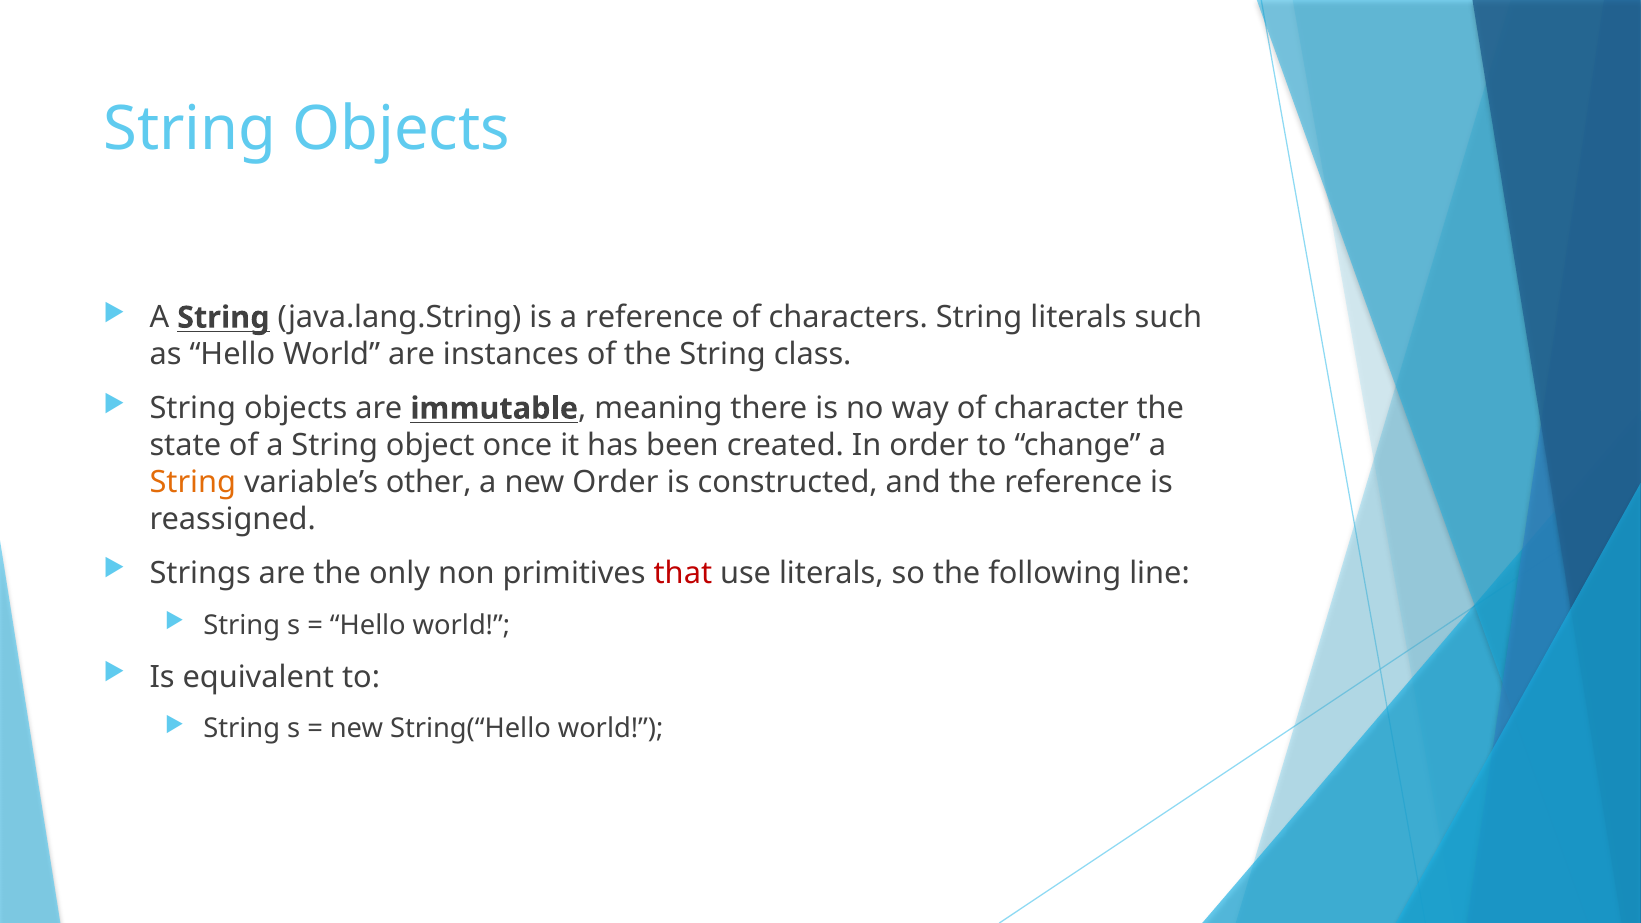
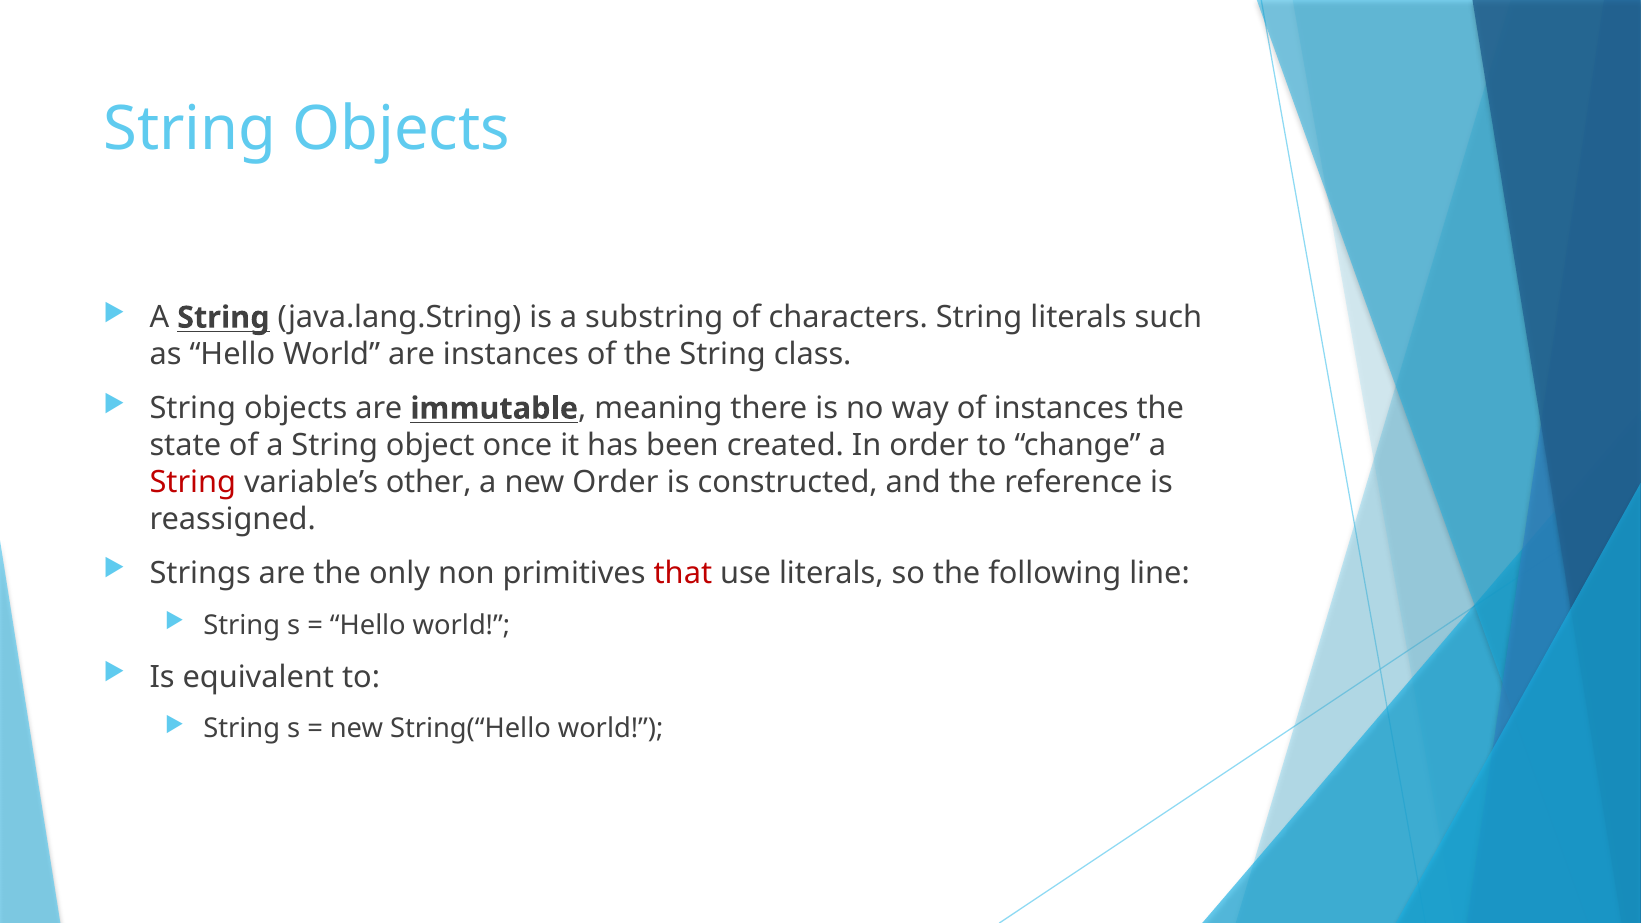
a reference: reference -> substring (654, 318)
of character: character -> instances (1061, 409)
String colour: orange -> red (193, 482)
